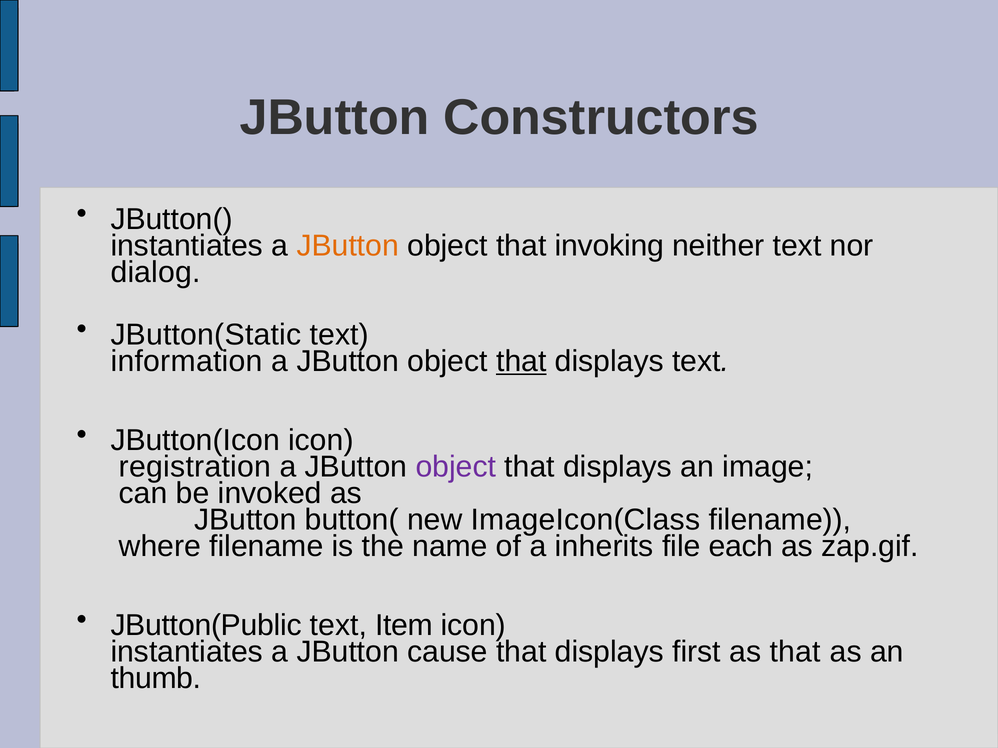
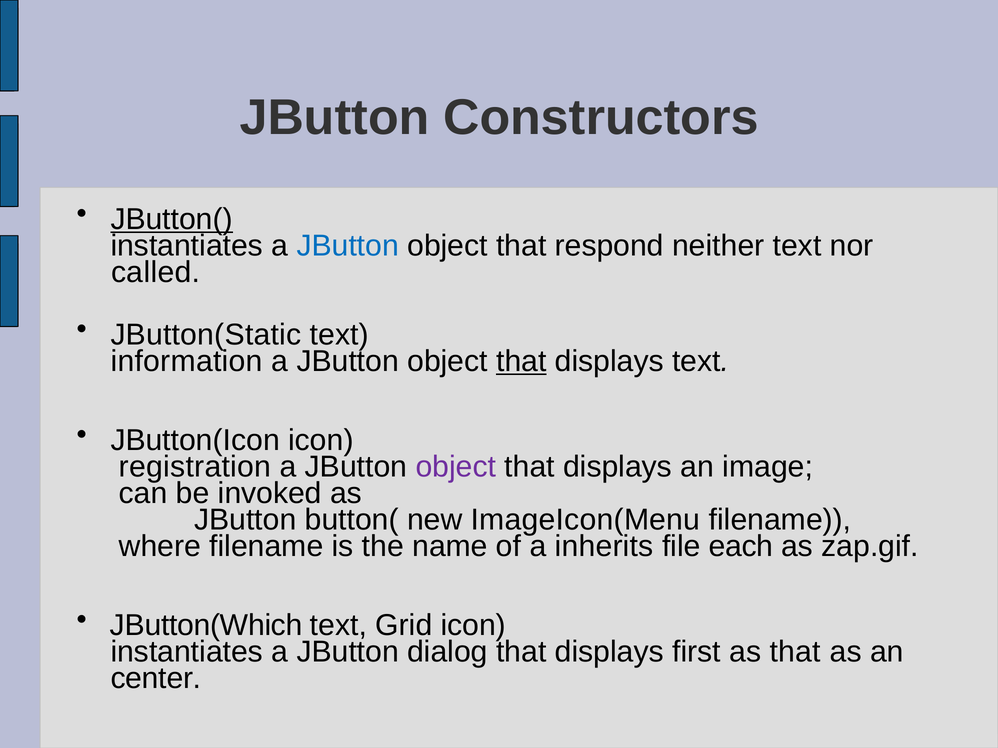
JButton( underline: none -> present (172, 219)
JButton colour: orange -> blue (348, 246)
invoking: invoking -> respond (609, 246)
dialog: dialog -> called (156, 272)
ImageIcon(Class: ImageIcon(Class -> ImageIcon(Menu (586, 520)
JButton(Public: JButton(Public -> JButton(Which (206, 626)
Item: Item -> Grid (404, 626)
cause: cause -> dialog (447, 652)
thumb: thumb -> center (156, 679)
